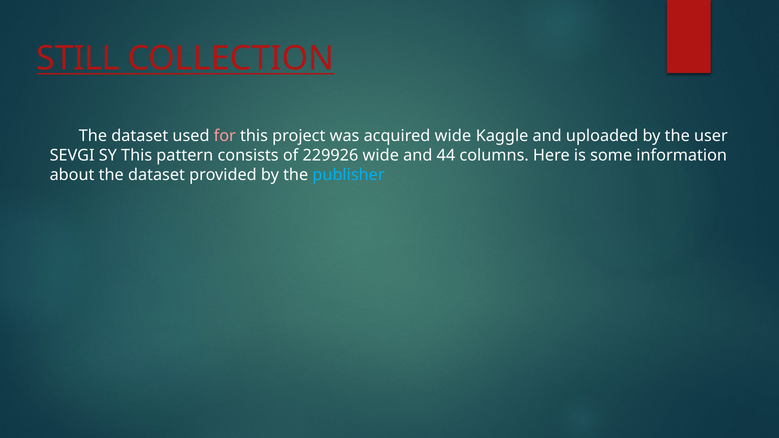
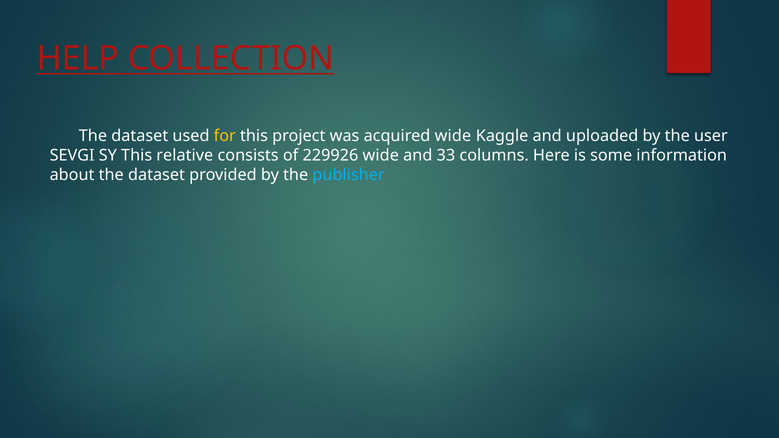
STILL: STILL -> HELP (78, 58)
for colour: pink -> yellow (225, 136)
pattern: pattern -> relative (185, 155)
44: 44 -> 33 (446, 155)
